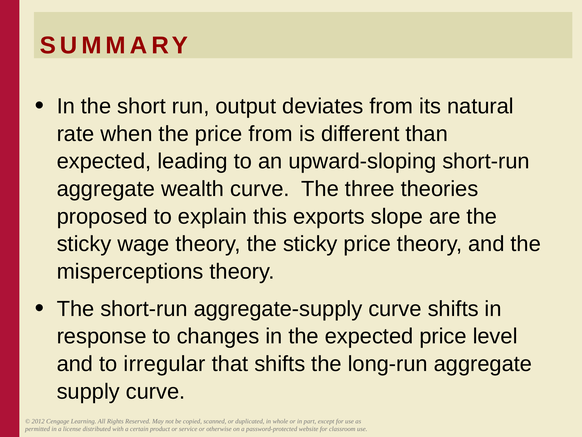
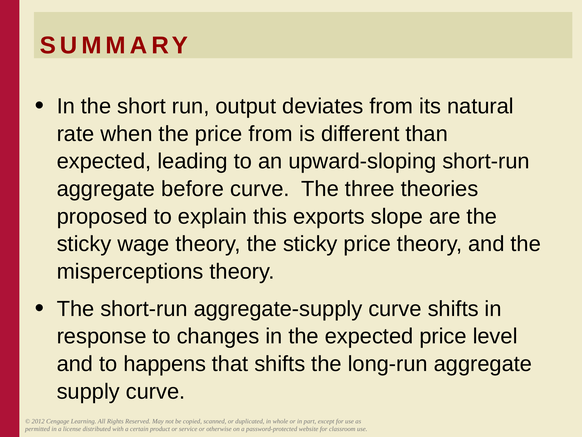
wealth: wealth -> before (192, 189)
irregular: irregular -> happens (165, 364)
